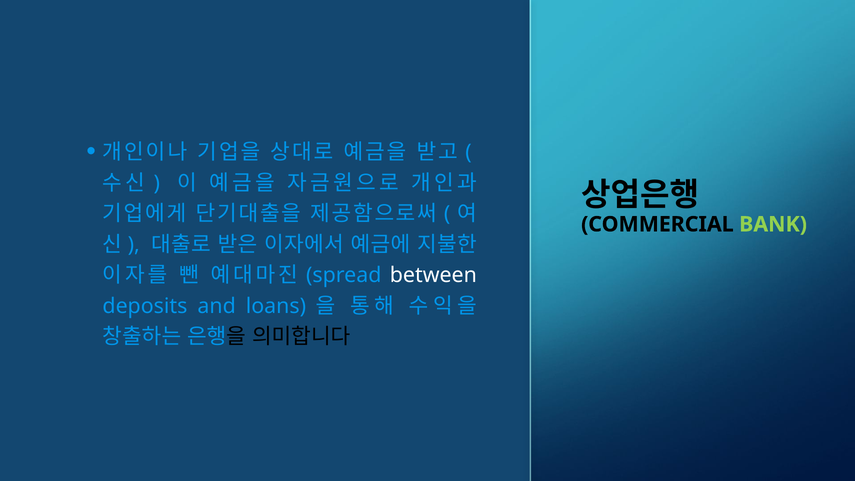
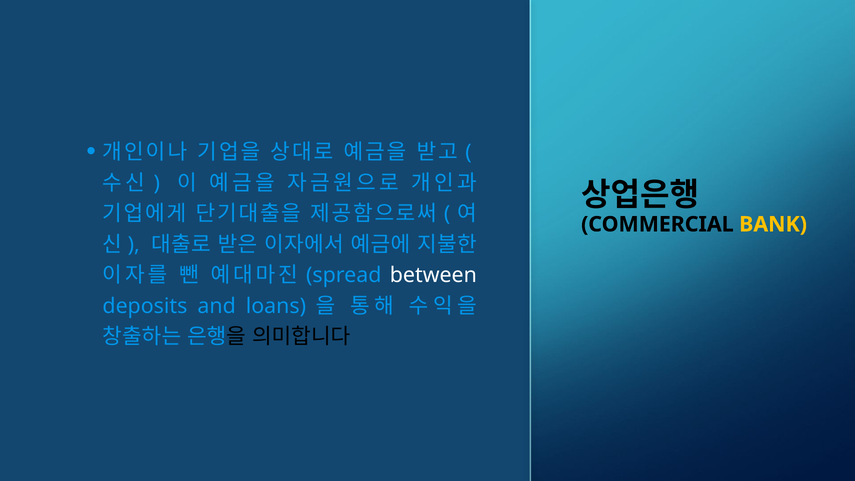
BANK colour: light green -> yellow (773, 224)
